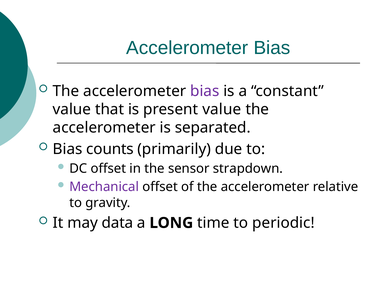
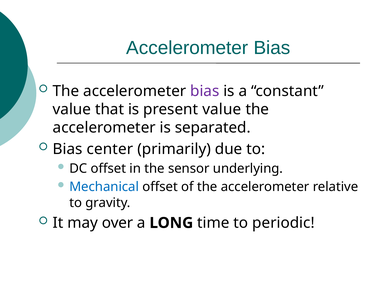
counts: counts -> center (110, 149)
strapdown: strapdown -> underlying (248, 169)
Mechanical colour: purple -> blue (104, 187)
data: data -> over (117, 223)
